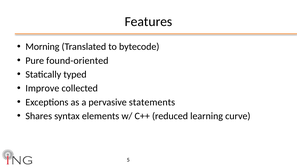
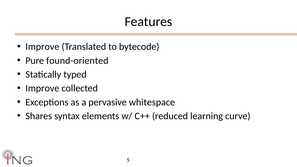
Morning: Morning -> Improve (42, 47)
statements: statements -> whitespace (152, 102)
